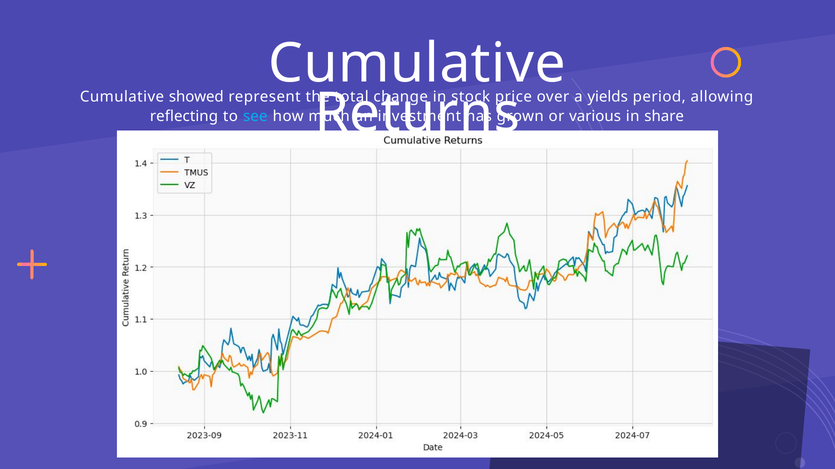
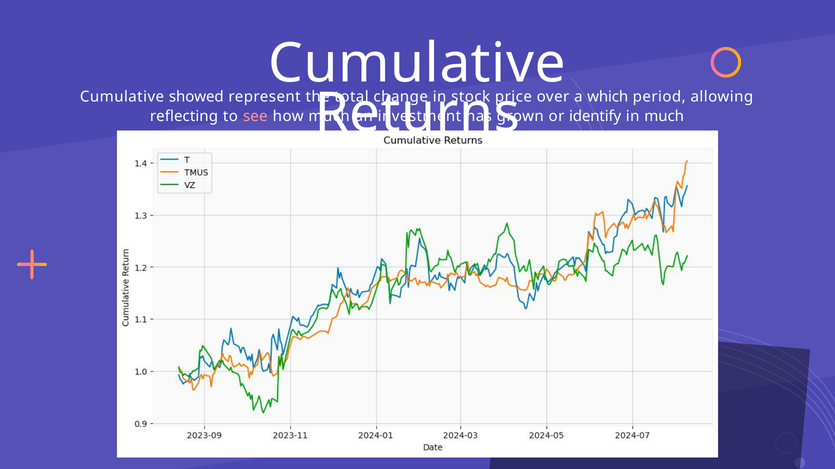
yields: yields -> which (608, 97)
see colour: light blue -> pink (255, 117)
various: various -> identify (595, 117)
in share: share -> much (664, 117)
